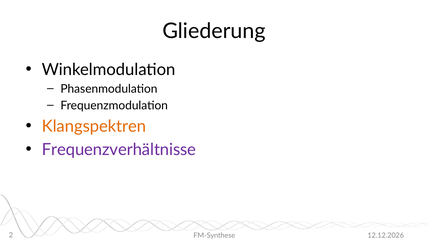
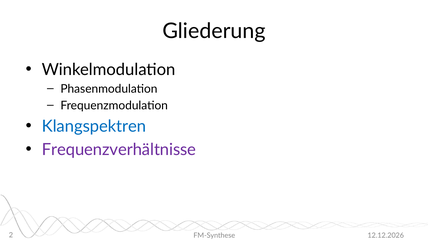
Klangspektren colour: orange -> blue (94, 126)
